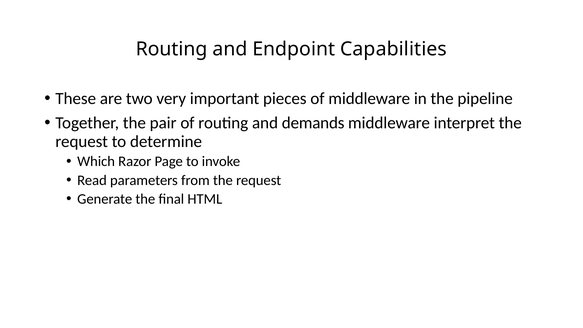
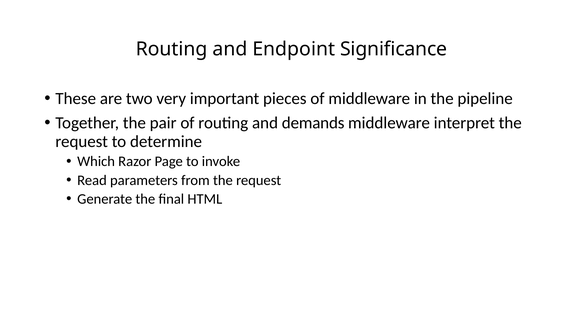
Capabilities: Capabilities -> Significance (394, 49)
